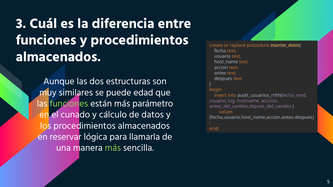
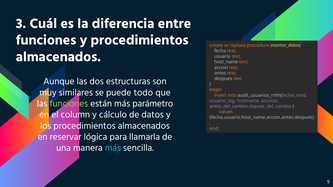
edad: edad -> todo (143, 93)
cunado: cunado -> column (75, 115)
más colour: light green -> light blue (113, 148)
